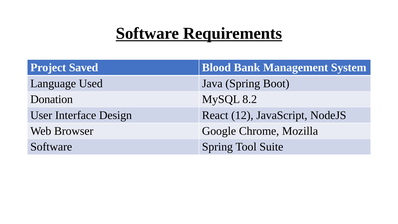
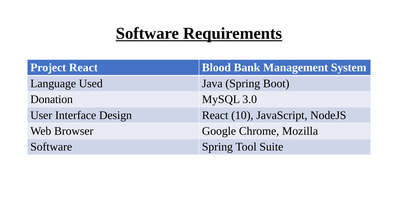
Project Saved: Saved -> React (83, 68)
8.2: 8.2 -> 3.0 (250, 99)
12: 12 -> 10 (242, 115)
